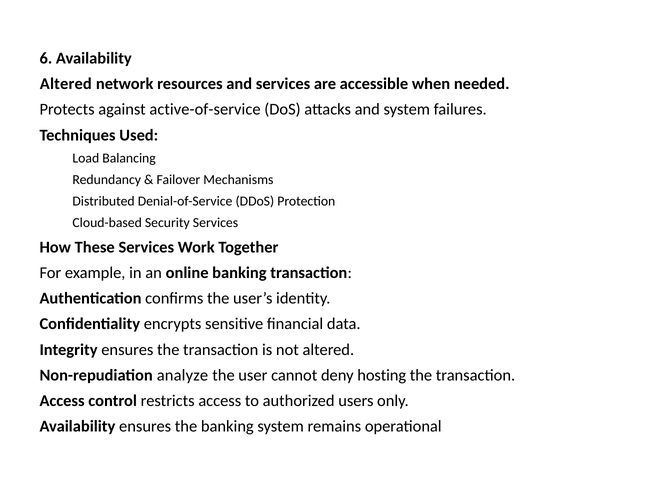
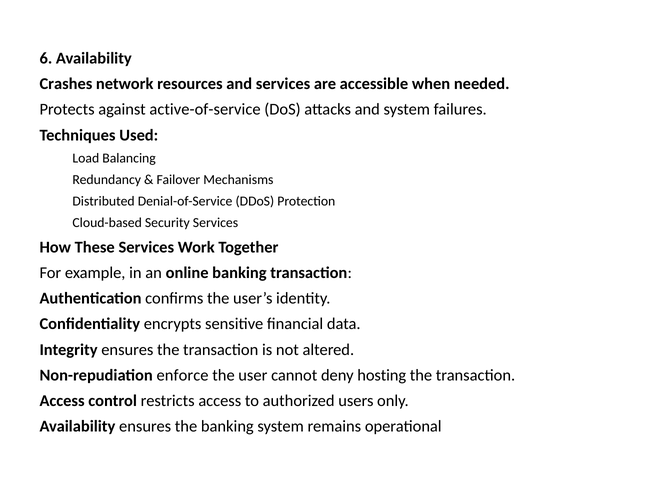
Altered: Altered -> Crashes (66, 84)
analyze: analyze -> enforce (183, 375)
